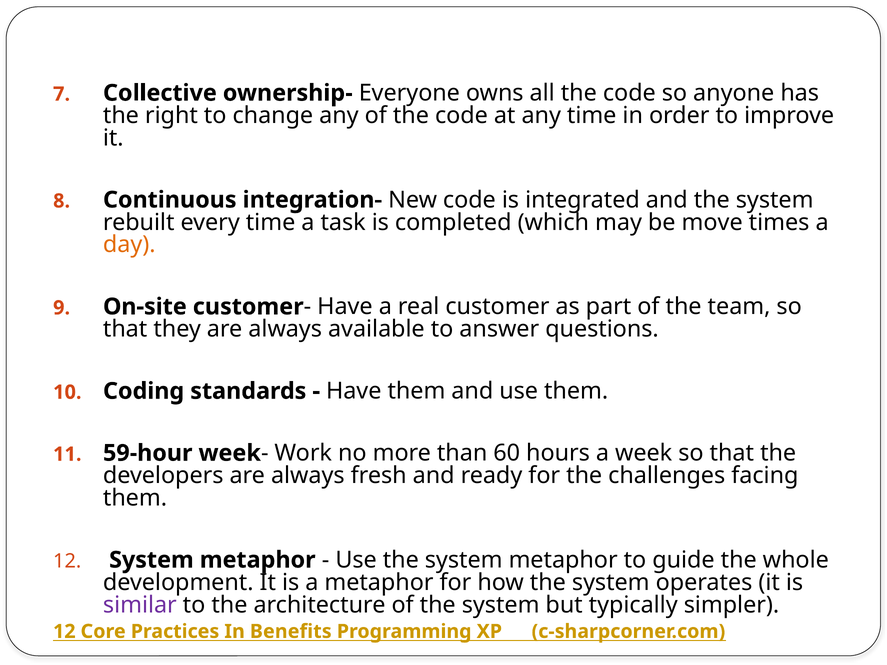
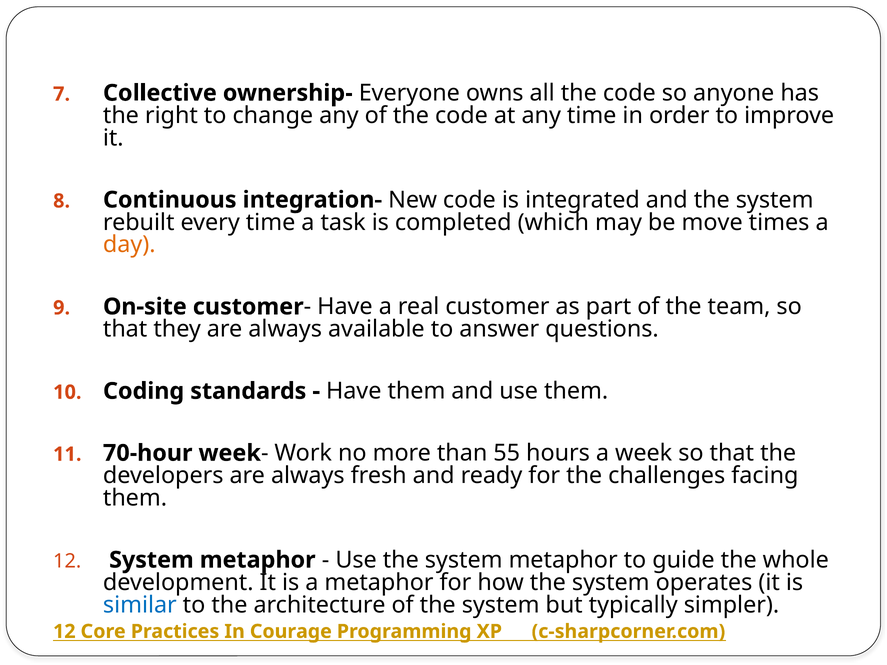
59-hour: 59-hour -> 70-hour (148, 453)
60: 60 -> 55 (507, 453)
similar colour: purple -> blue (140, 605)
Benefits: Benefits -> Courage (291, 632)
